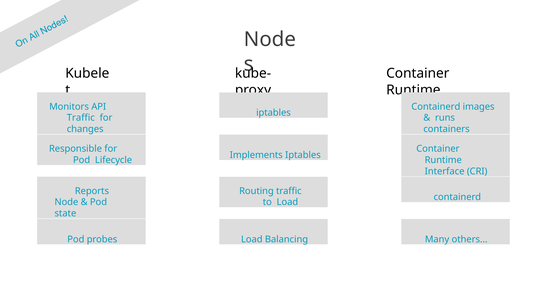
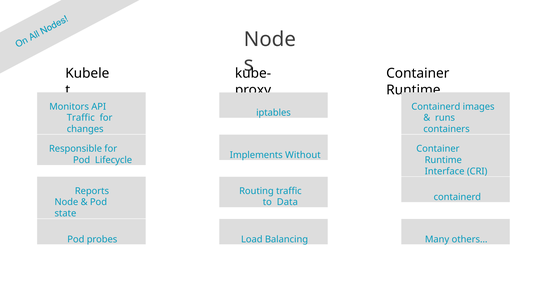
Implements Iptables: Iptables -> Without (303, 155)
to Load: Load -> Data (287, 202)
